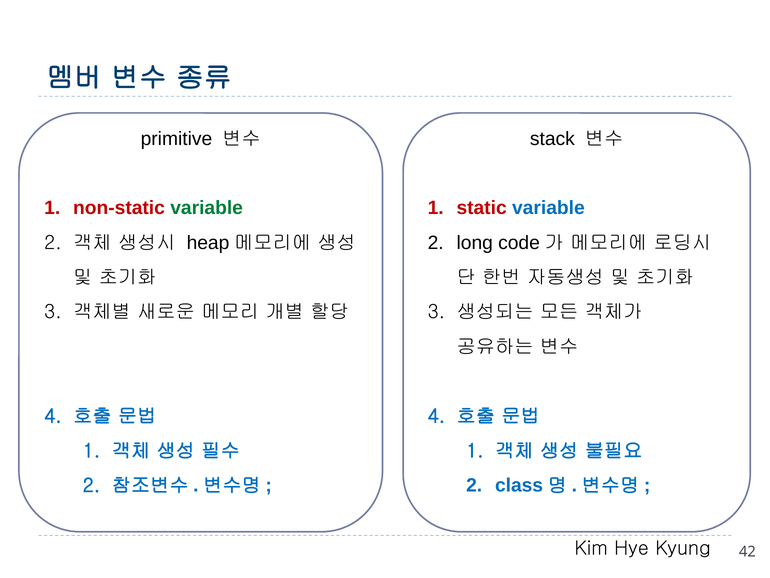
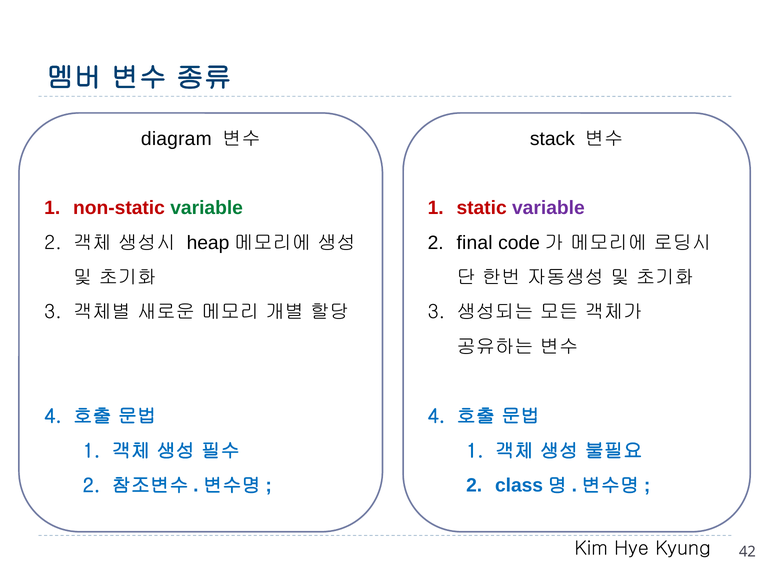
primitive: primitive -> diagram (176, 139)
variable colour: blue -> purple (548, 208)
long: long -> final (475, 243)
